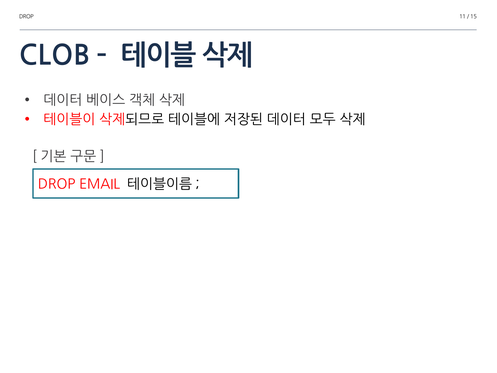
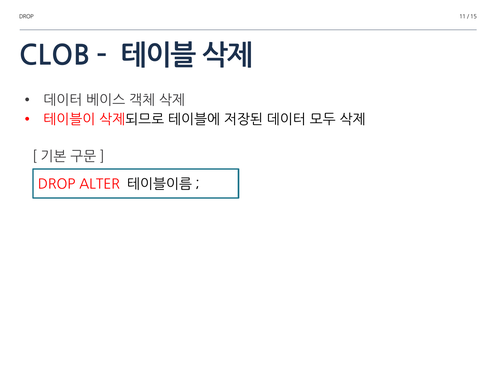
EMAIL: EMAIL -> ALTER (100, 184)
